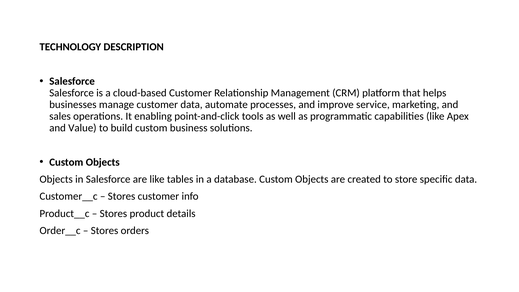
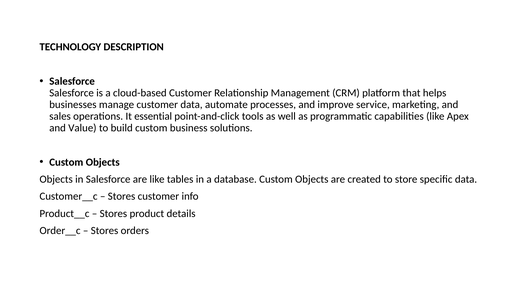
enabling: enabling -> essential (153, 116)
